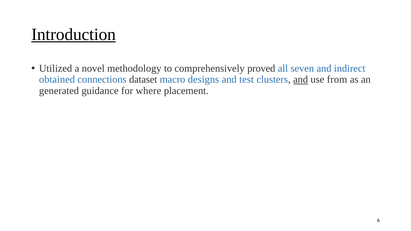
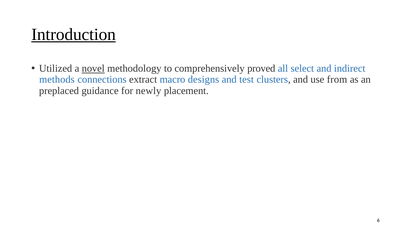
novel underline: none -> present (93, 69)
seven: seven -> select (302, 69)
obtained: obtained -> methods (57, 80)
dataset: dataset -> extract (143, 80)
and underline: present -> none (301, 80)
generated: generated -> preplaced (59, 91)
where: where -> newly (148, 91)
